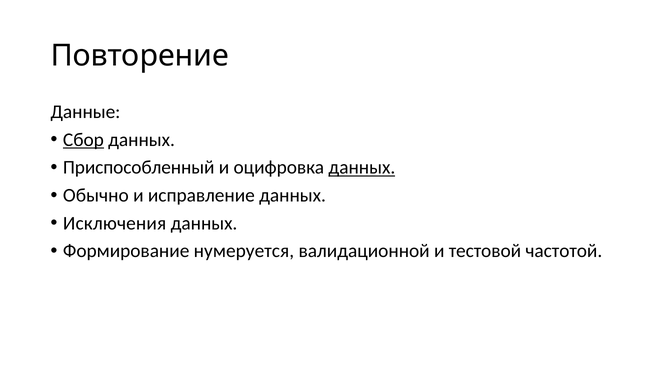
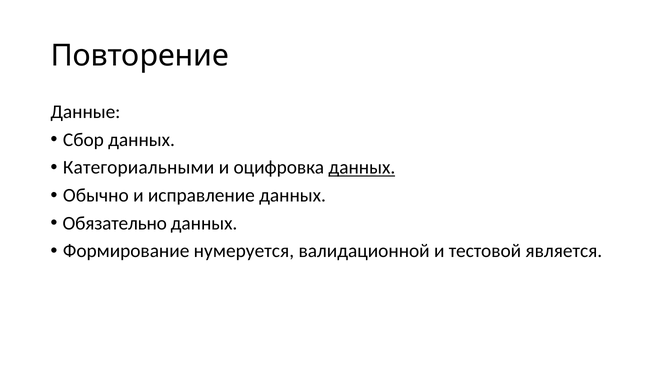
Сбор underline: present -> none (83, 140)
Приспособленный: Приспособленный -> Категориальными (139, 168)
Исключения: Исключения -> Обязательно (115, 223)
частотой: частотой -> является (564, 251)
